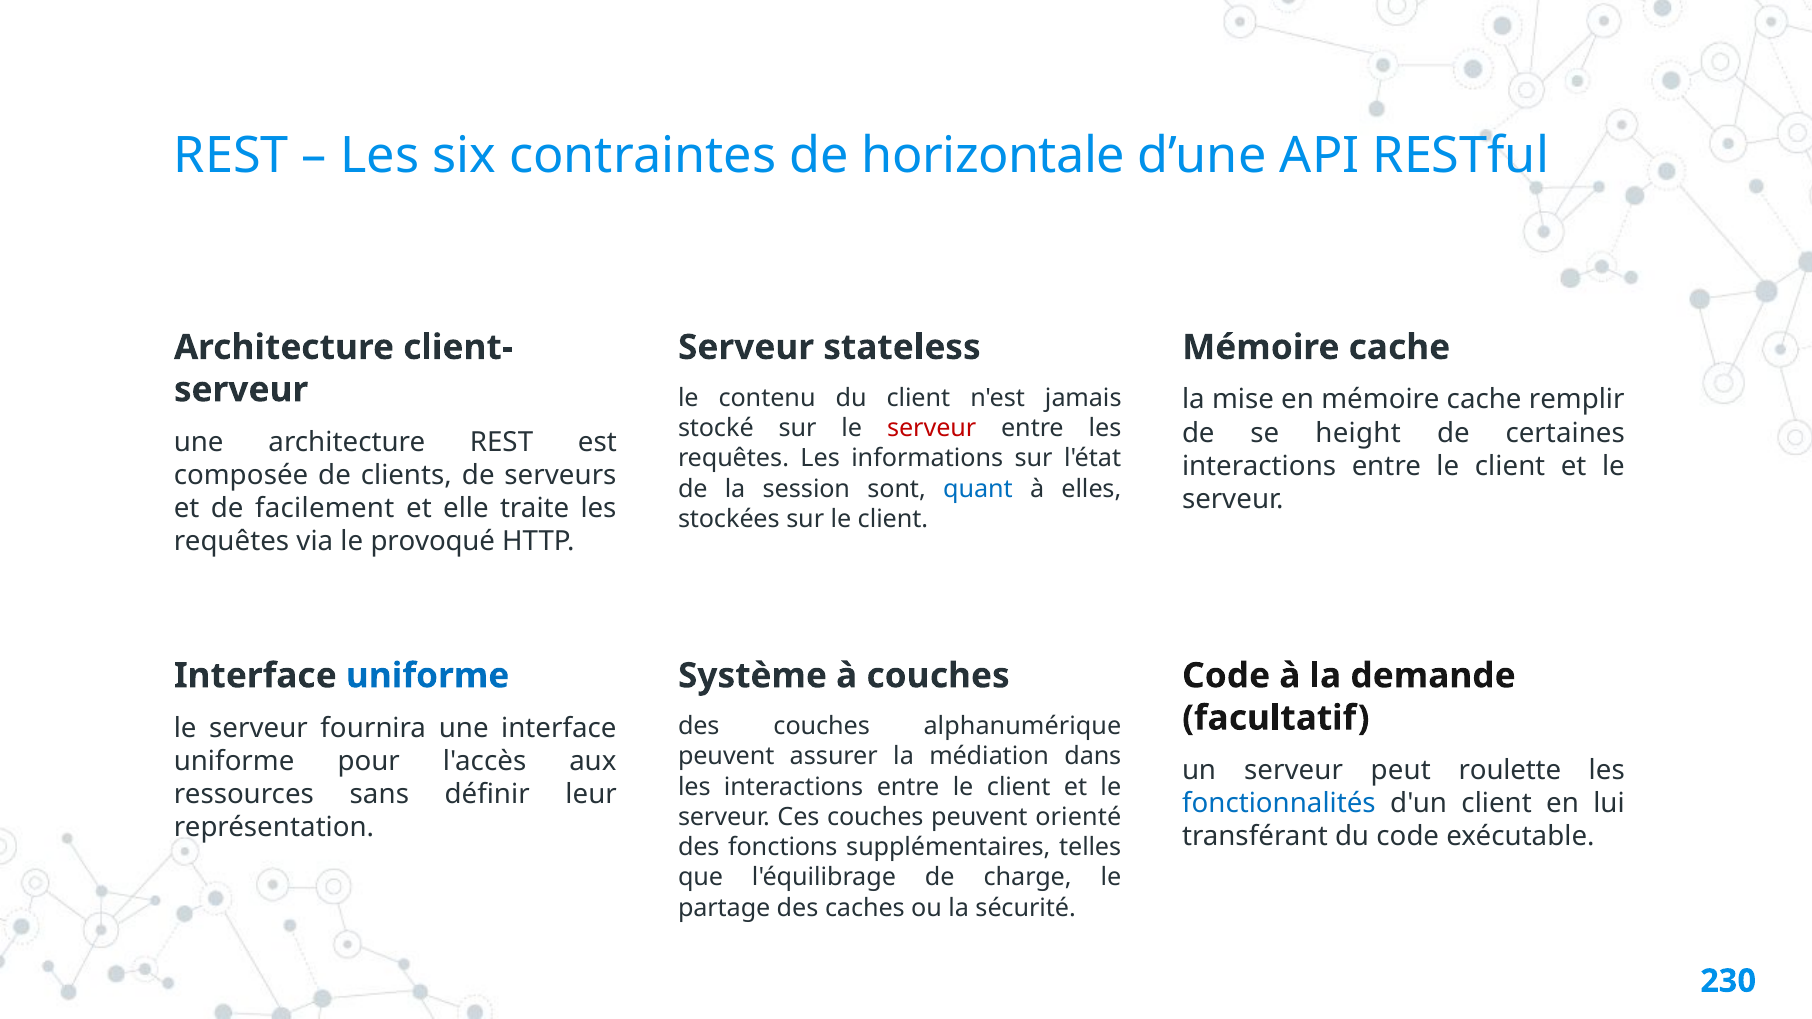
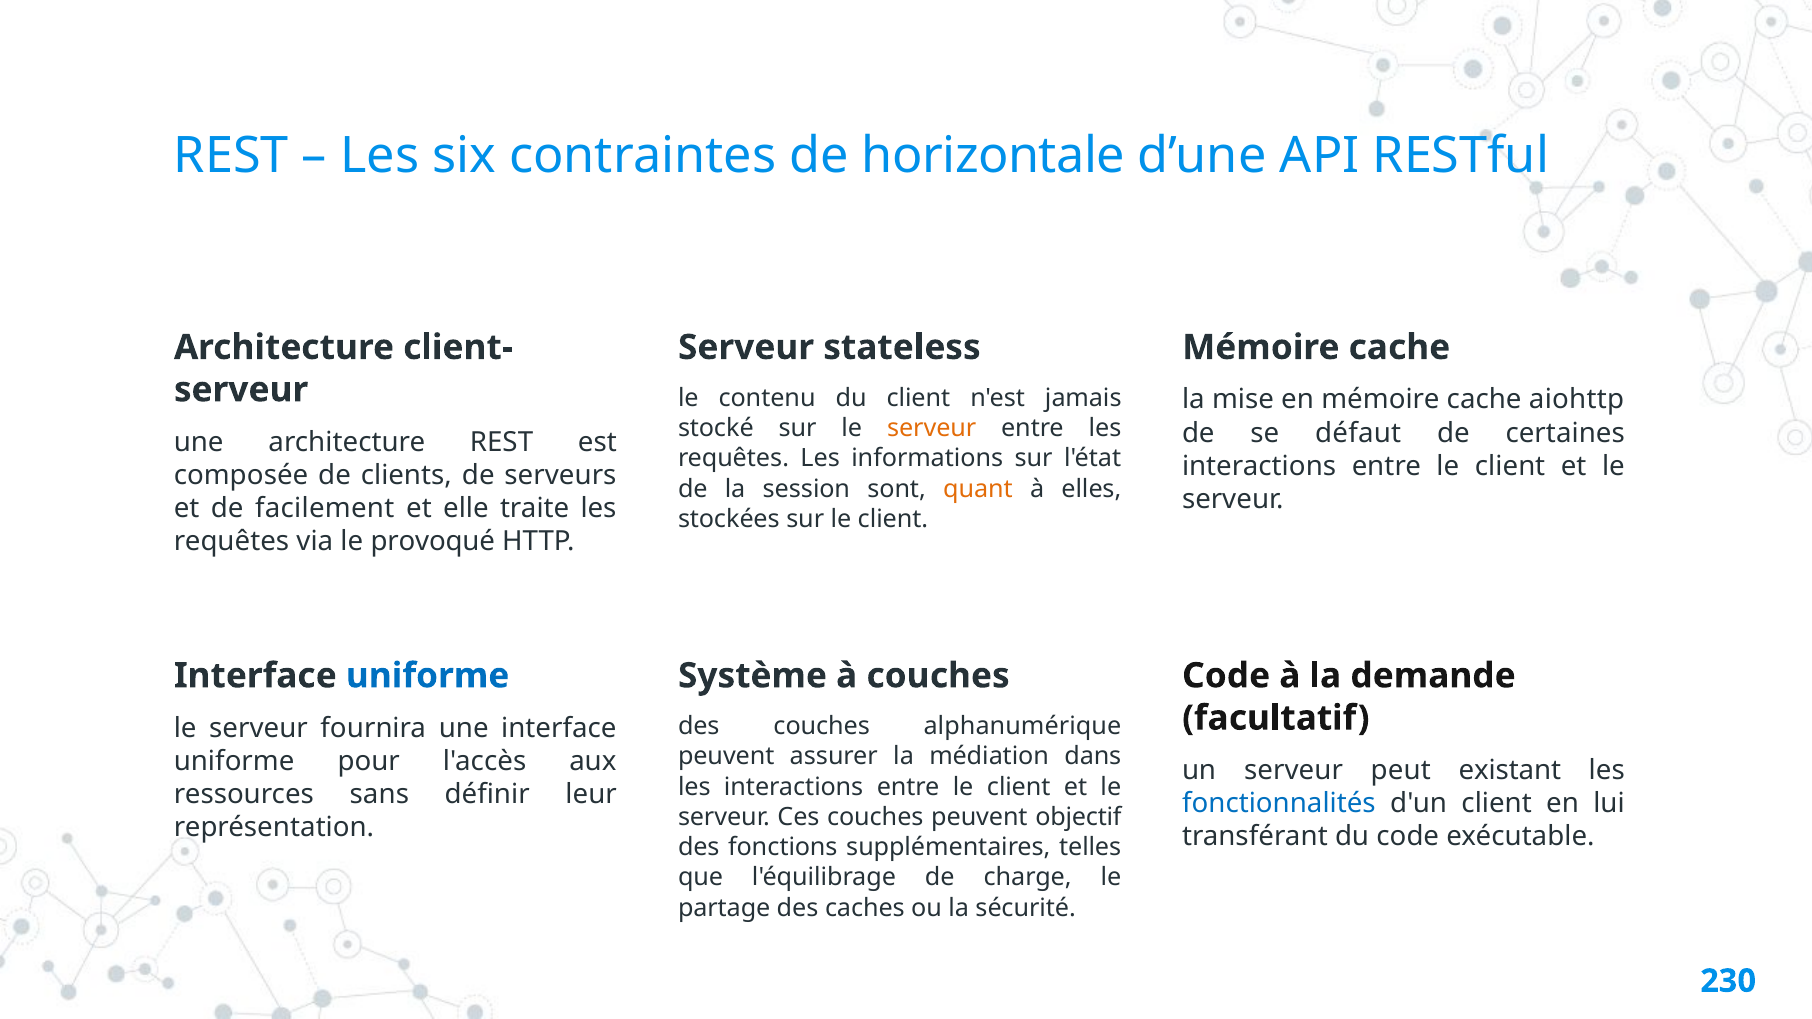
remplir: remplir -> aiohttp (1577, 400)
serveur colour: red -> orange (932, 428)
height: height -> défaut (1358, 433)
quant colour: blue -> orange (978, 489)
roulette: roulette -> existant (1510, 771)
orienté: orienté -> objectif (1078, 817)
